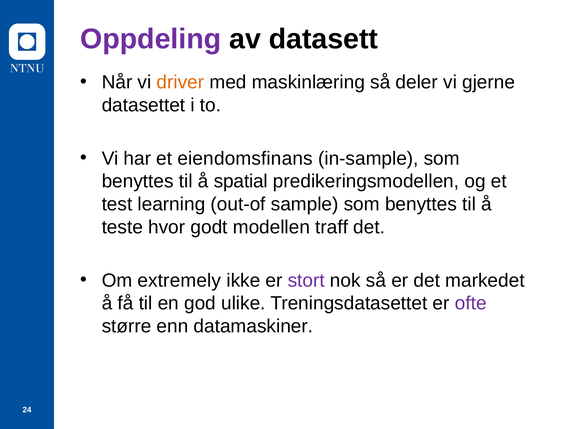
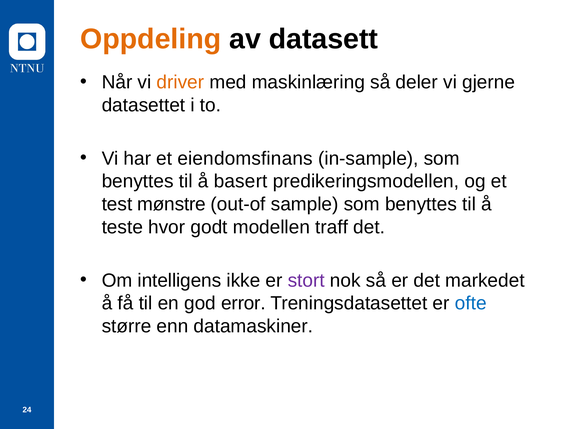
Oppdeling colour: purple -> orange (151, 39)
spatial: spatial -> basert (241, 181)
learning: learning -> mønstre (172, 204)
extremely: extremely -> intelligens (179, 280)
ulike: ulike -> error (243, 303)
ofte colour: purple -> blue (471, 303)
